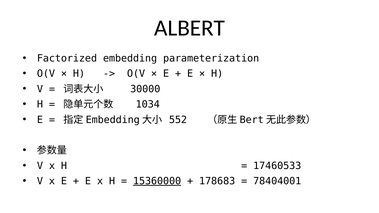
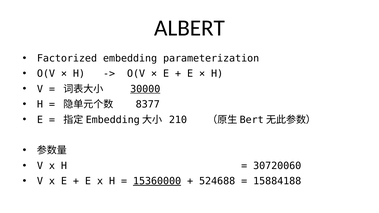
30000 underline: none -> present (145, 89)
1034: 1034 -> 8377 (148, 104)
552: 552 -> 210 (178, 120)
17460533: 17460533 -> 30720060 (277, 166)
178683: 178683 -> 524688 (217, 181)
78404001: 78404001 -> 15884188 (277, 181)
